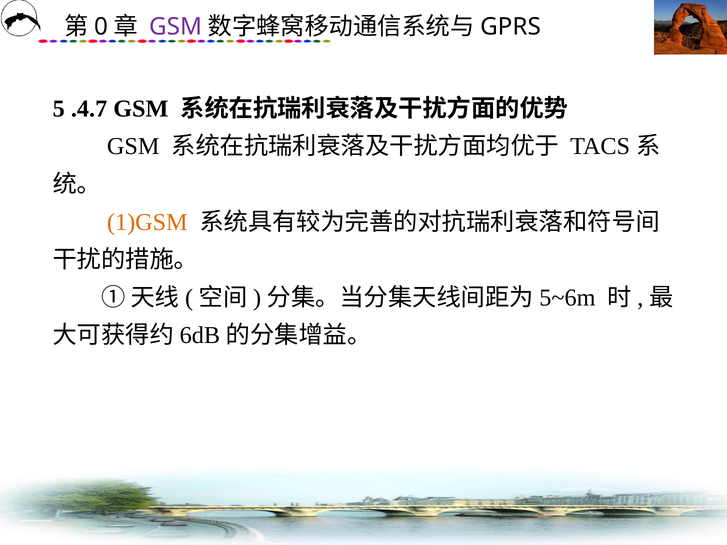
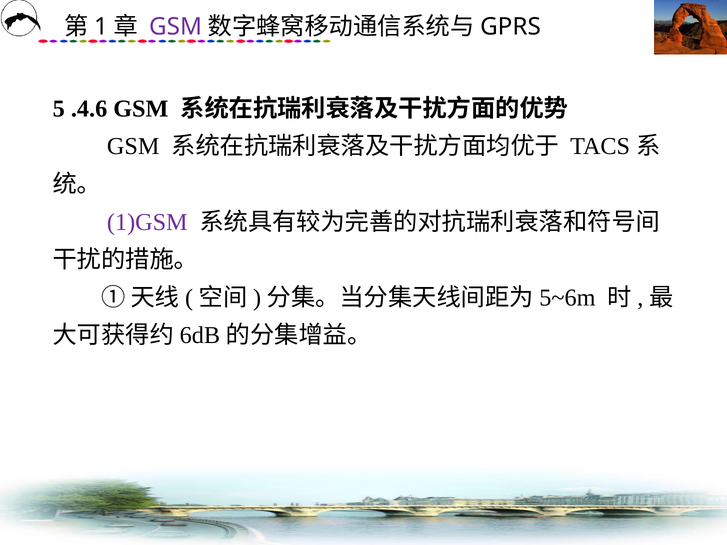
0: 0 -> 1 (101, 27)
.4.7: .4.7 -> .4.6 (89, 109)
1)GSM colour: orange -> purple (147, 222)
